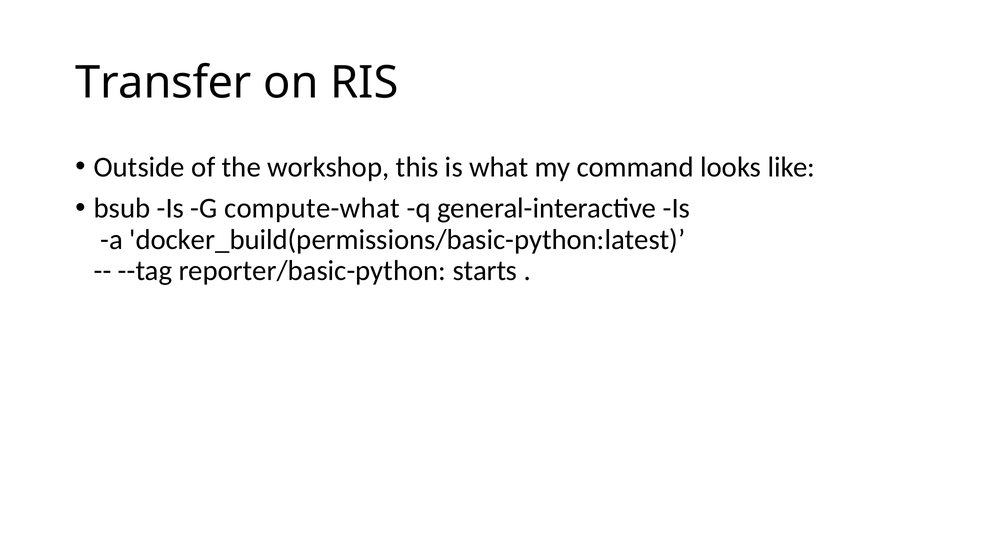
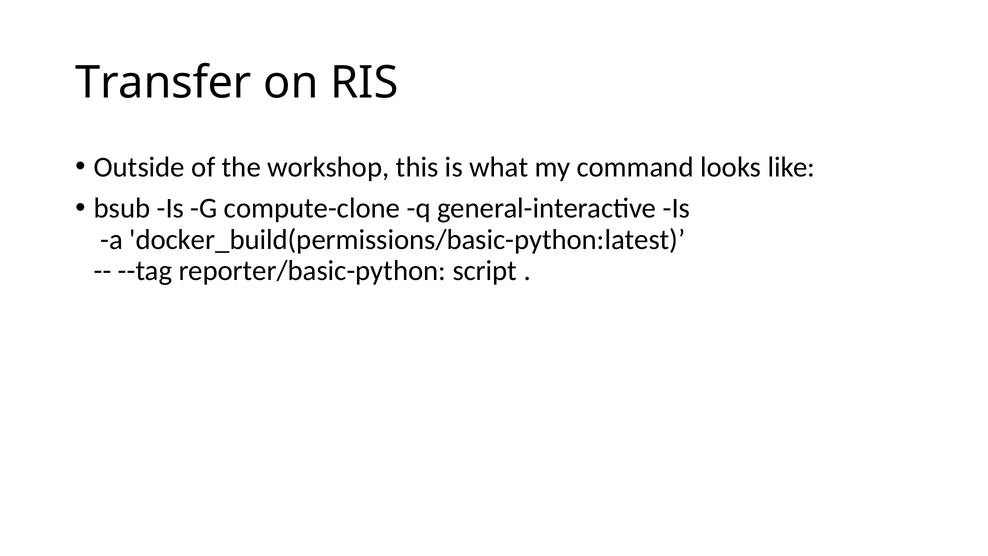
compute-what: compute-what -> compute-clone (312, 208)
starts: starts -> script (485, 270)
